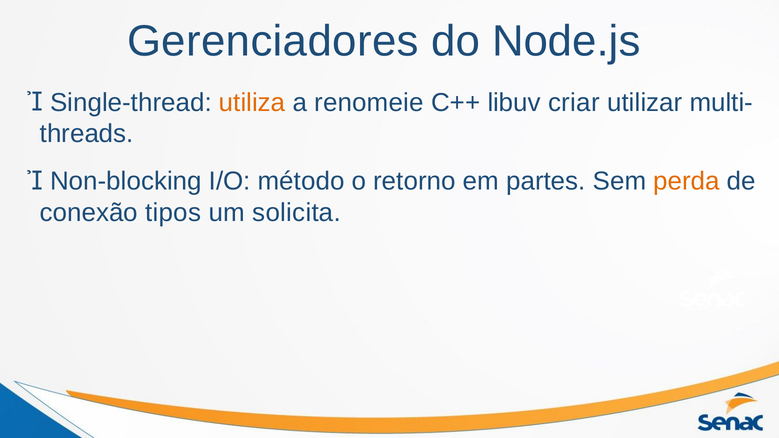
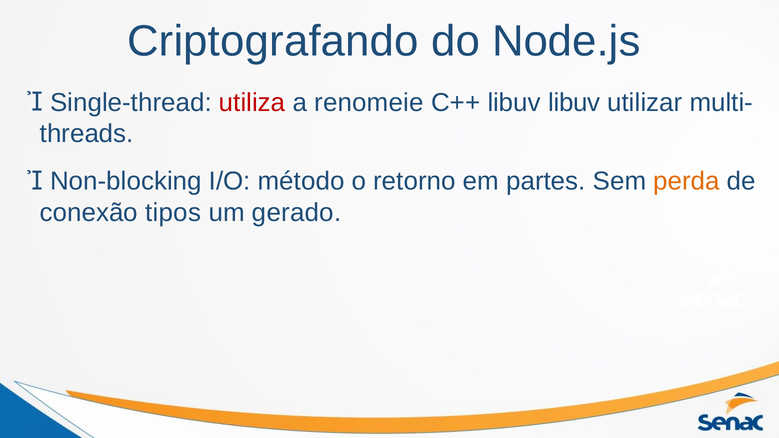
Gerenciadores: Gerenciadores -> Criptografando (273, 41)
utiliza colour: orange -> red (252, 103)
libuv criar: criar -> libuv (574, 103)
solicita: solicita -> gerado (297, 213)
